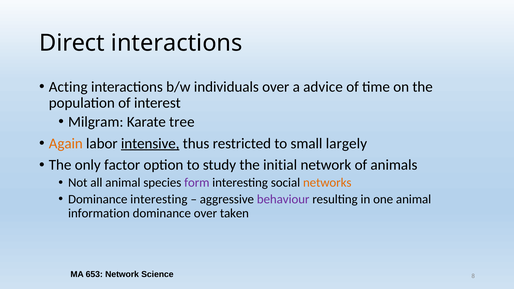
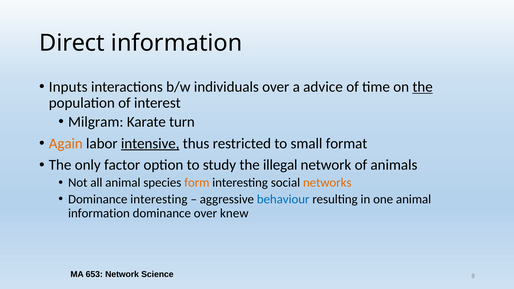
Direct interactions: interactions -> information (177, 43)
Acting: Acting -> Inputs (68, 87)
the underline: none -> present (423, 87)
tree: tree -> turn (182, 122)
largely: largely -> format (347, 144)
initial: initial -> illegal (280, 165)
form colour: purple -> orange (197, 183)
behaviour colour: purple -> blue (283, 199)
taken: taken -> knew (234, 213)
